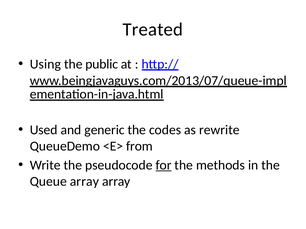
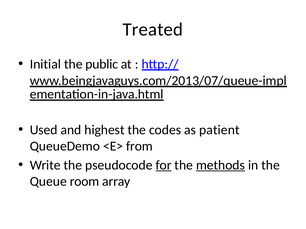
Using: Using -> Initial (45, 64)
generic: generic -> highest (105, 130)
rewrite: rewrite -> patient (219, 130)
methods underline: none -> present (220, 165)
Queue array: array -> room (85, 182)
